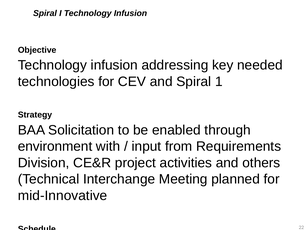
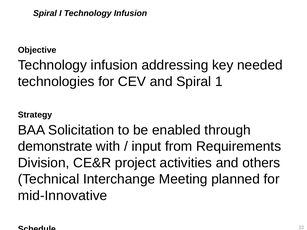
environment: environment -> demonstrate (55, 147)
